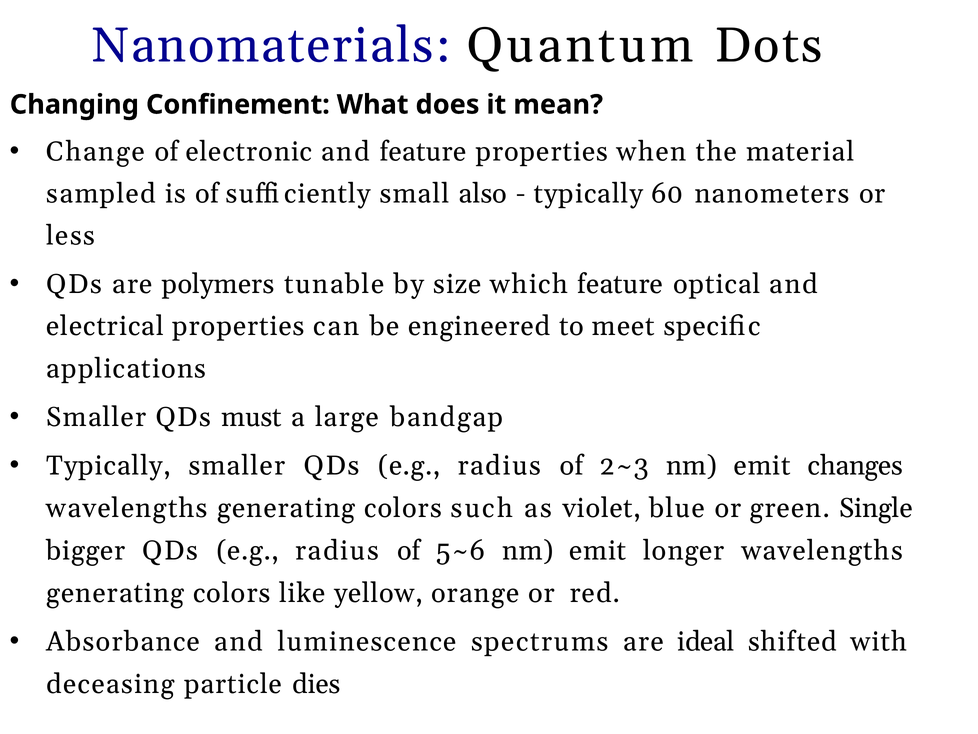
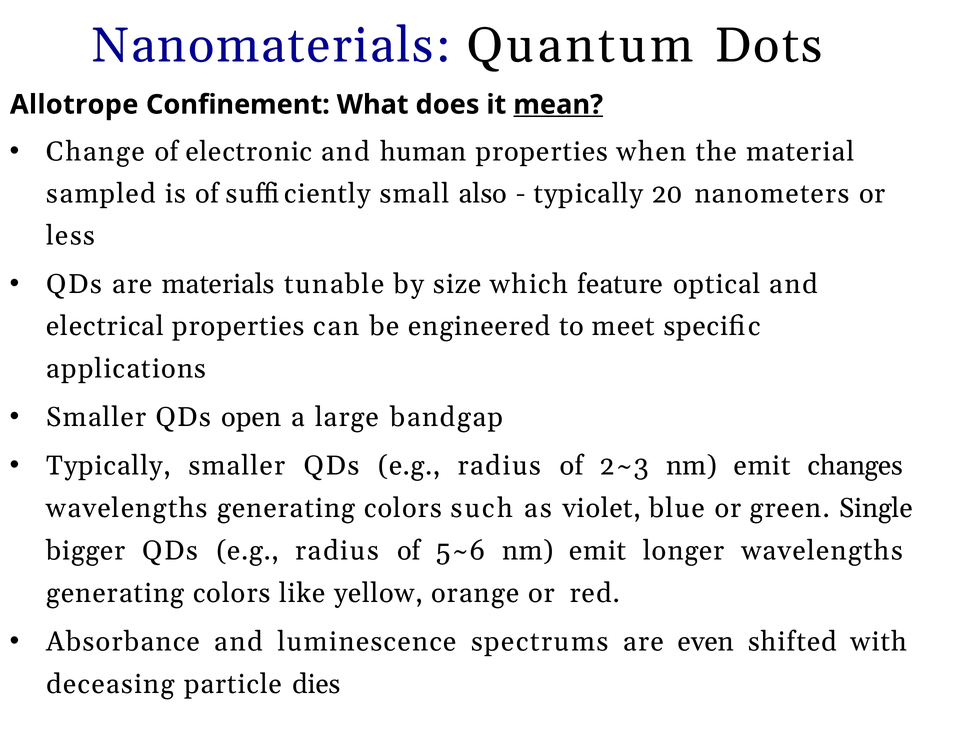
Changing: Changing -> Allotrope (74, 105)
mean underline: none -> present (558, 105)
and feature: feature -> human (423, 152)
60: 60 -> 20 (667, 194)
polymers: polymers -> materials (218, 284)
must: must -> open (251, 417)
ideal: ideal -> even (706, 641)
